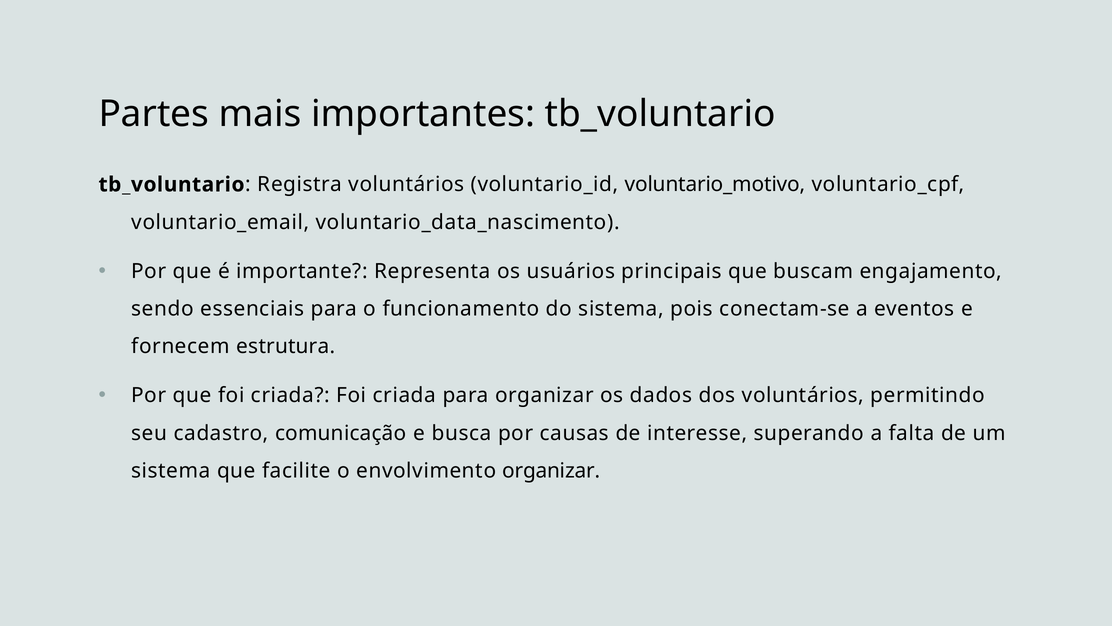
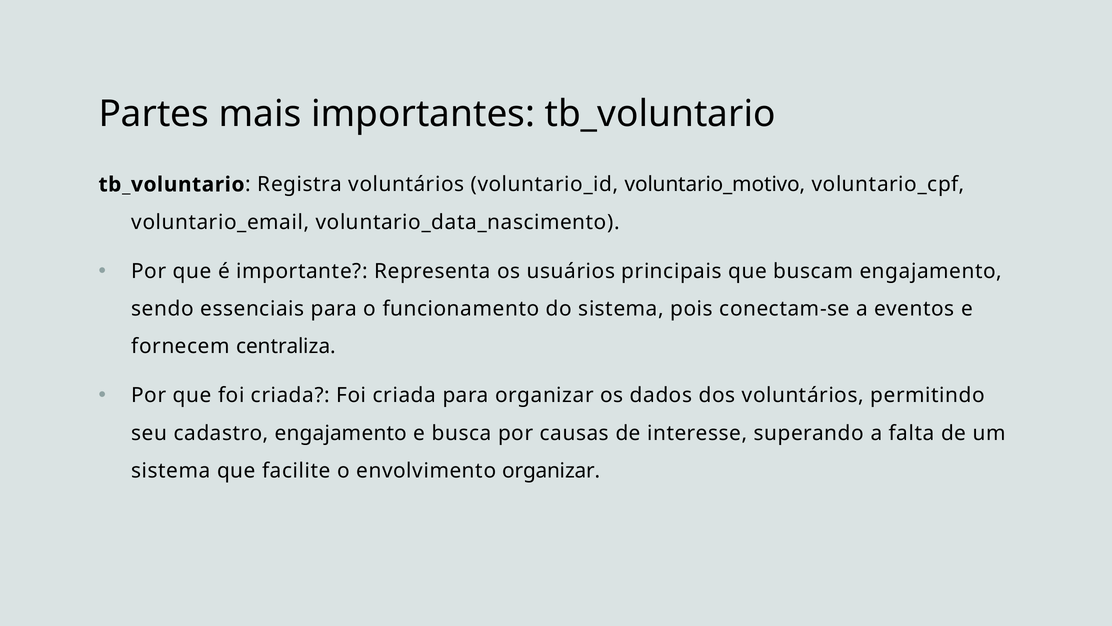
estrutura: estrutura -> centraliza (286, 346)
cadastro comunicação: comunicação -> engajamento (341, 433)
